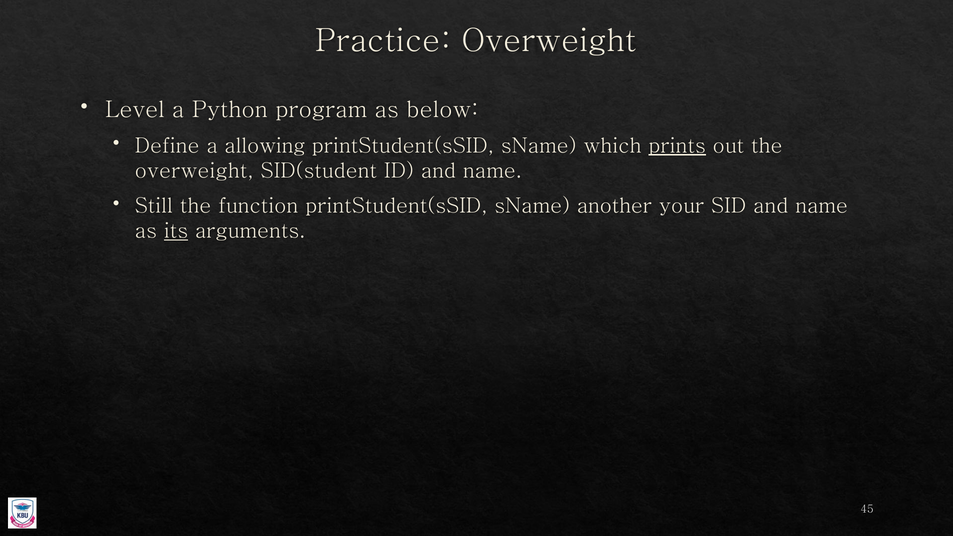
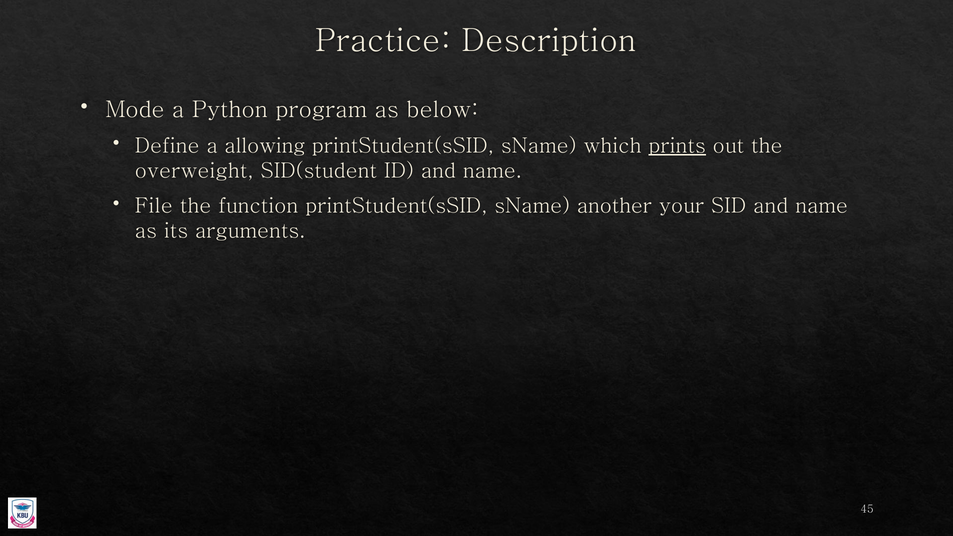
Practice Overweight: Overweight -> Description (549, 41)
Level: Level -> Mode (135, 110)
Still: Still -> File (154, 206)
its underline: present -> none (176, 231)
